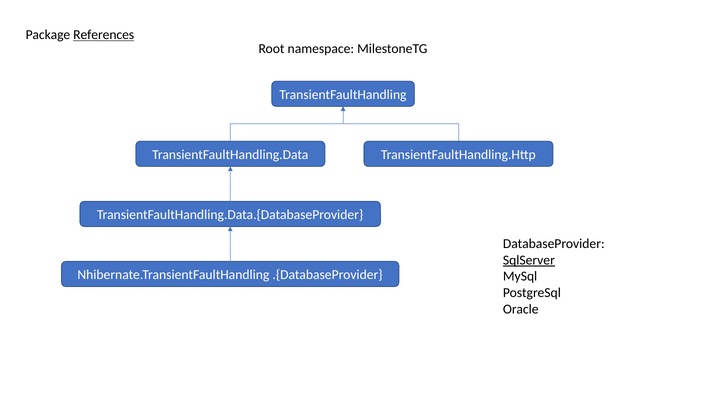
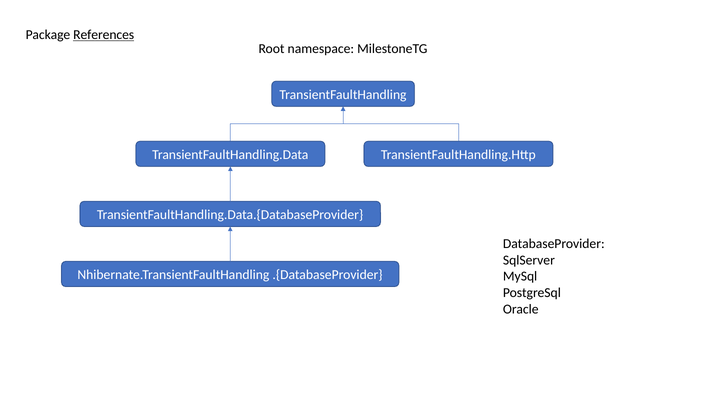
SqlServer underline: present -> none (529, 260)
